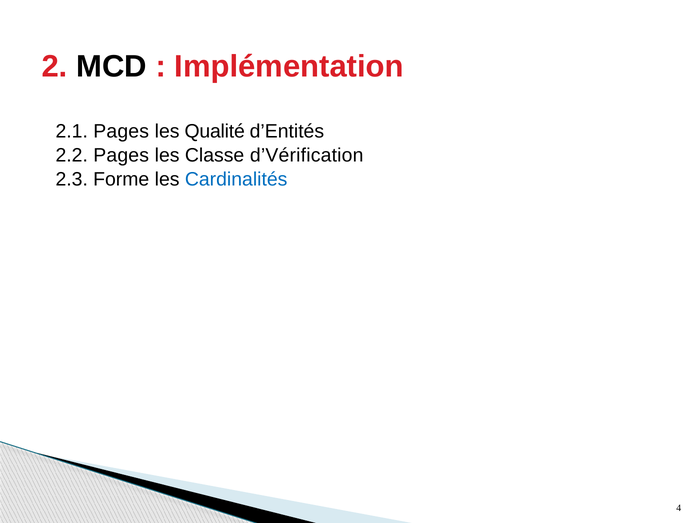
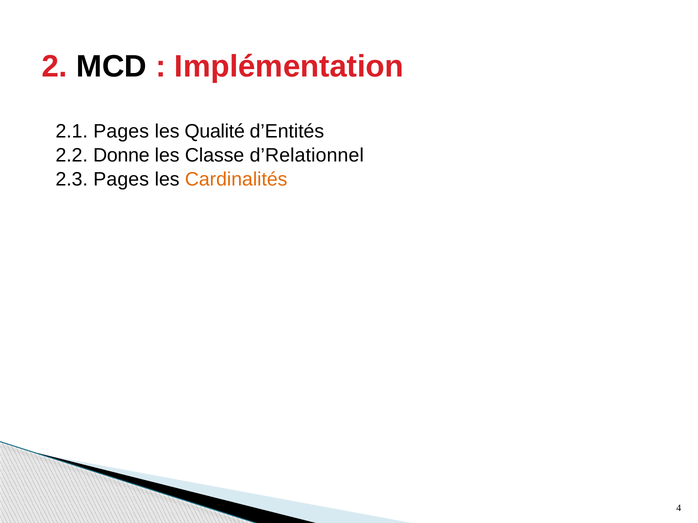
2.2 Pages: Pages -> Donne (121, 156)
d’Vérification: d’Vérification -> d’Relationnel (307, 156)
2.3 Forme: Forme -> Pages (121, 180)
Cardinalités colour: blue -> orange (236, 180)
